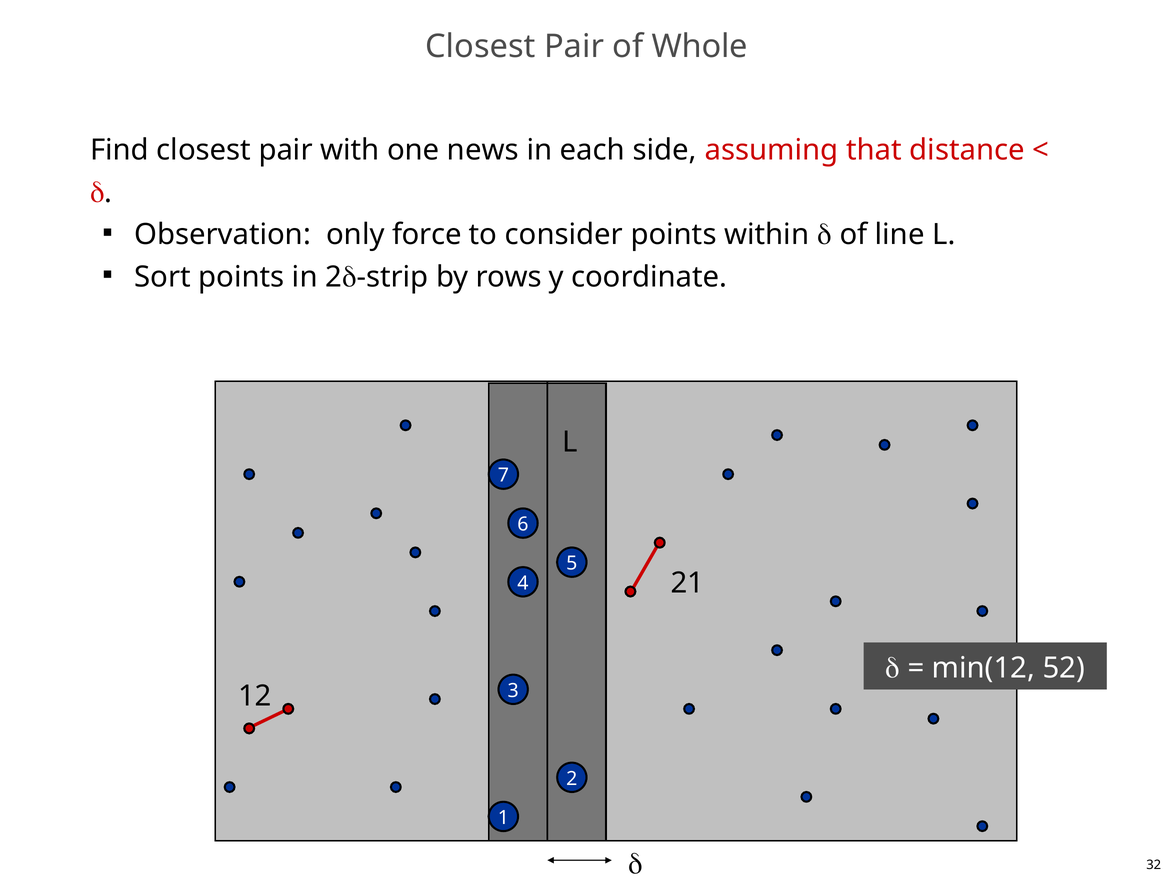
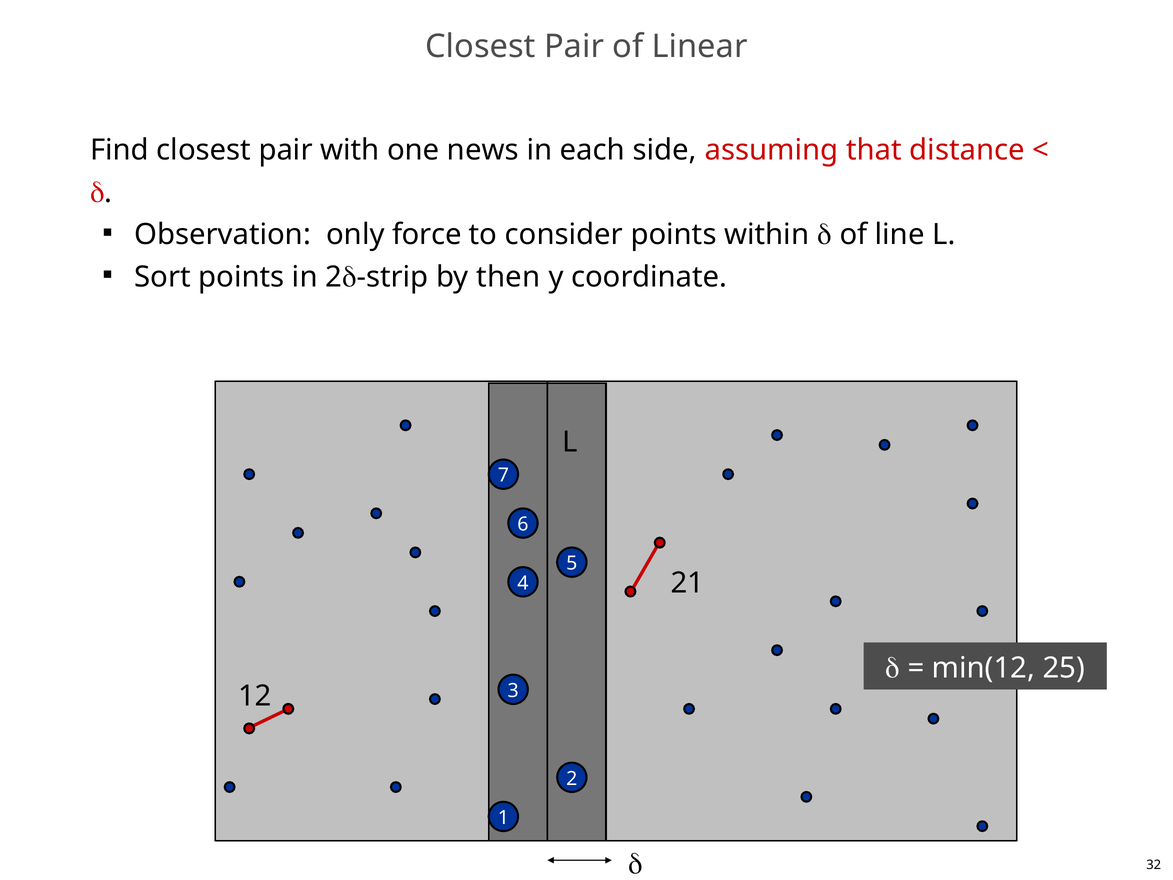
Whole: Whole -> Linear (700, 46)
rows: rows -> then (508, 277)
52: 52 -> 25 (1064, 668)
